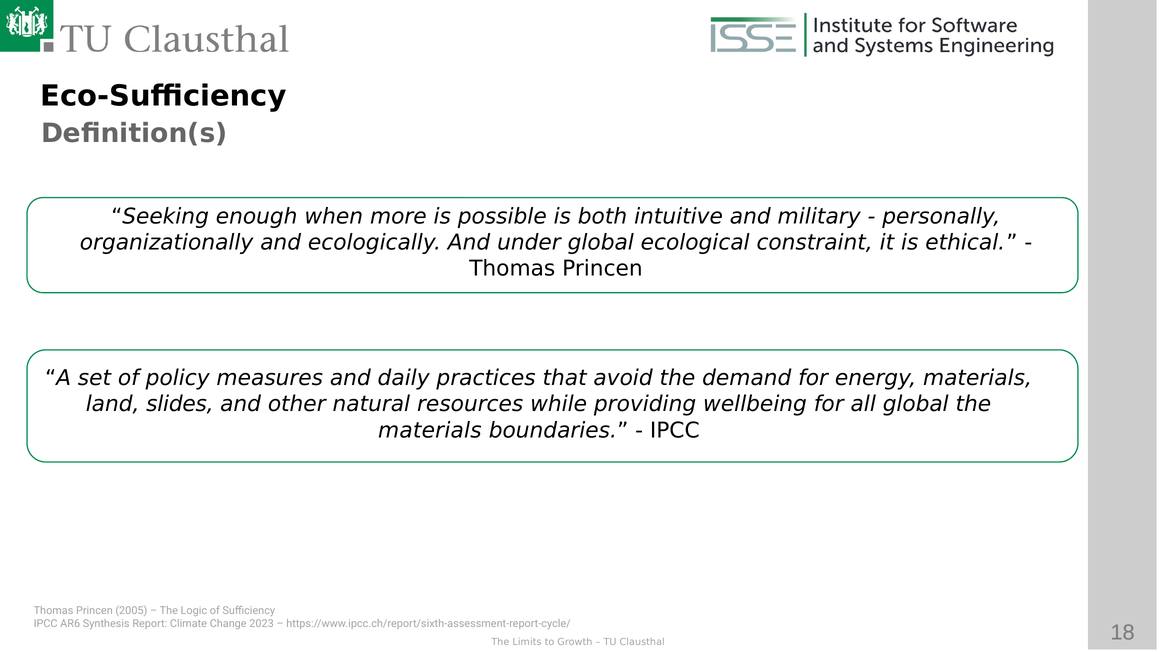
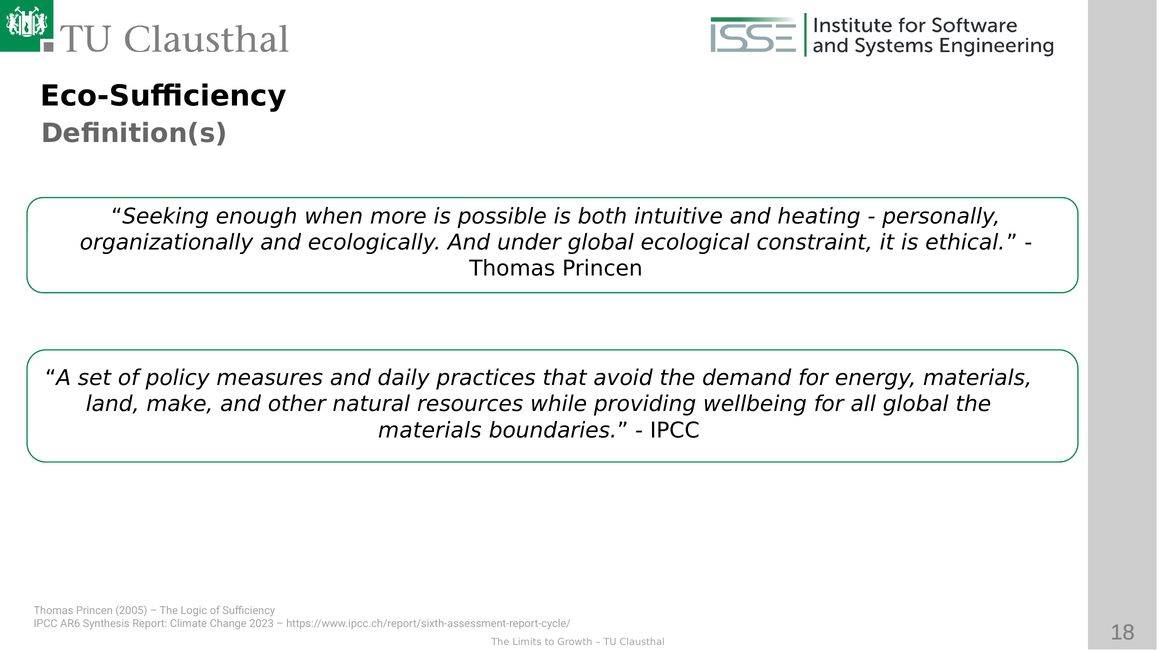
military: military -> heating (819, 216)
slides: slides -> make (180, 404)
